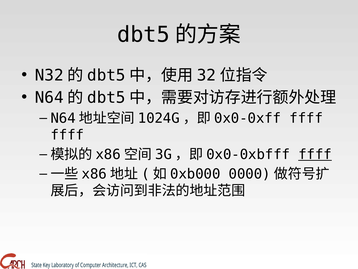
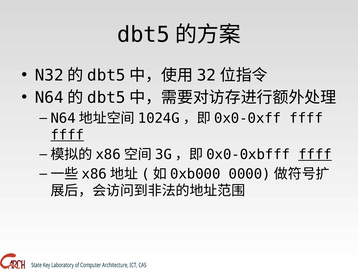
ffff underline: none -> present (67, 135)
